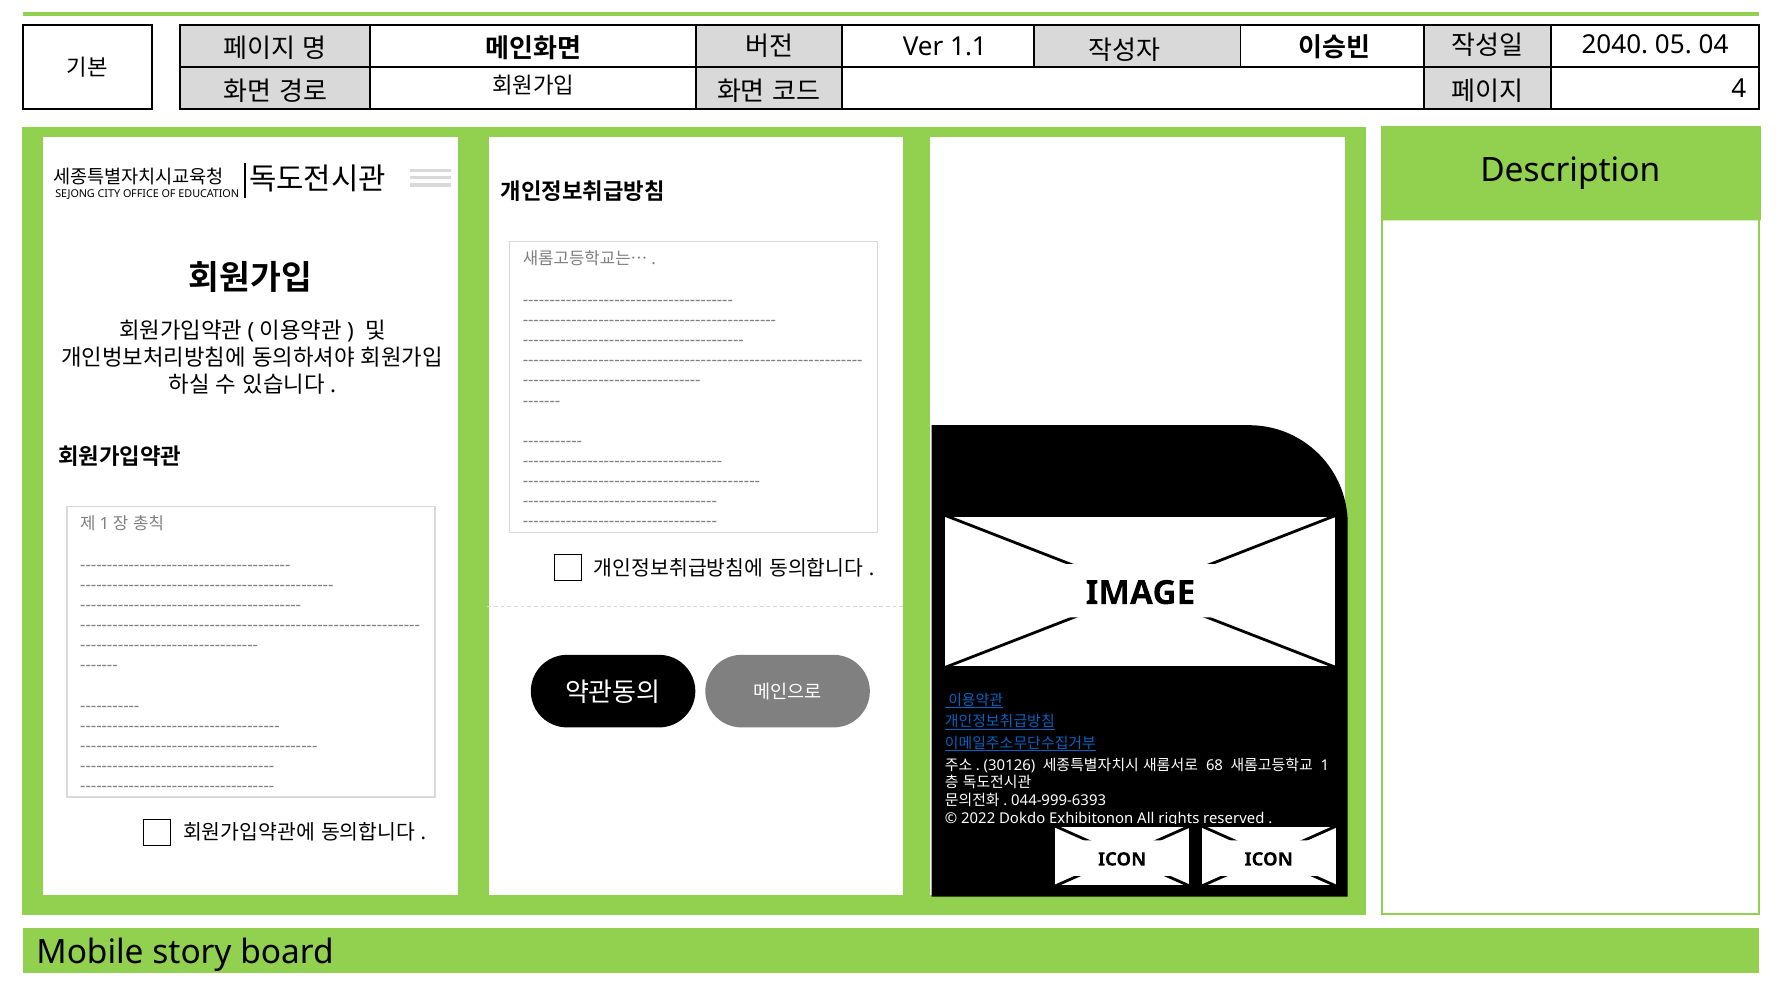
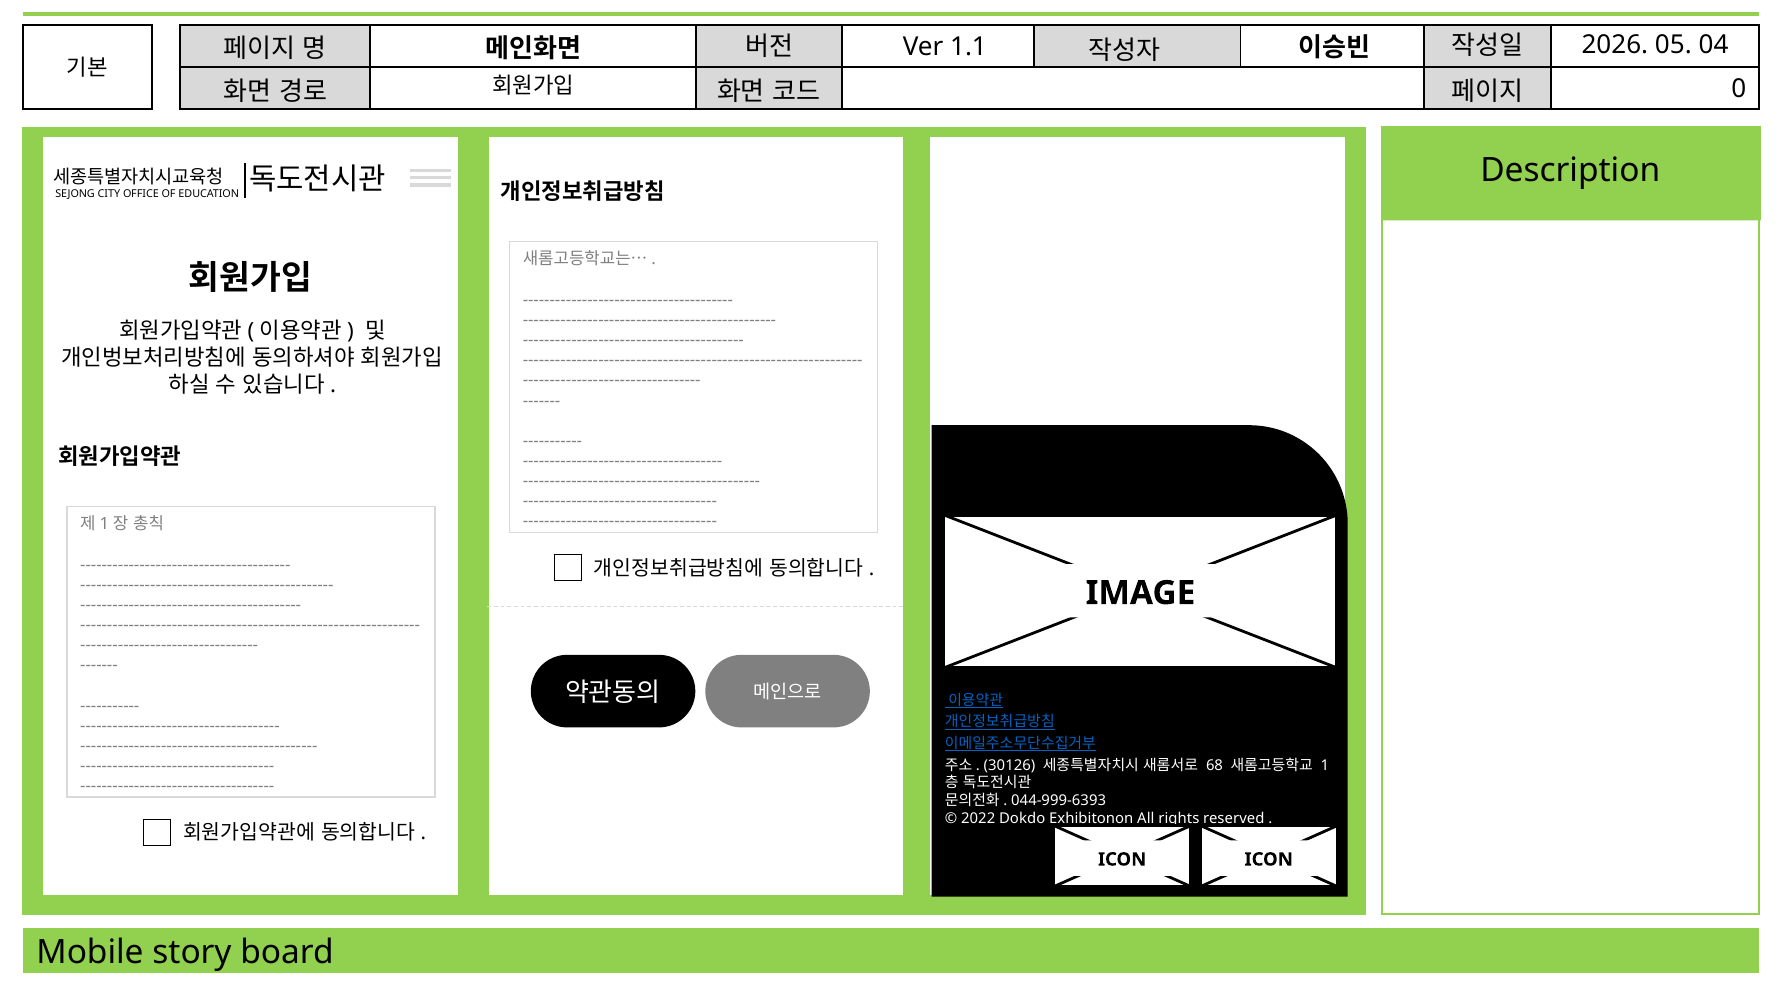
2040: 2040 -> 2026 (1615, 45)
4: 4 -> 0 (1739, 89)
